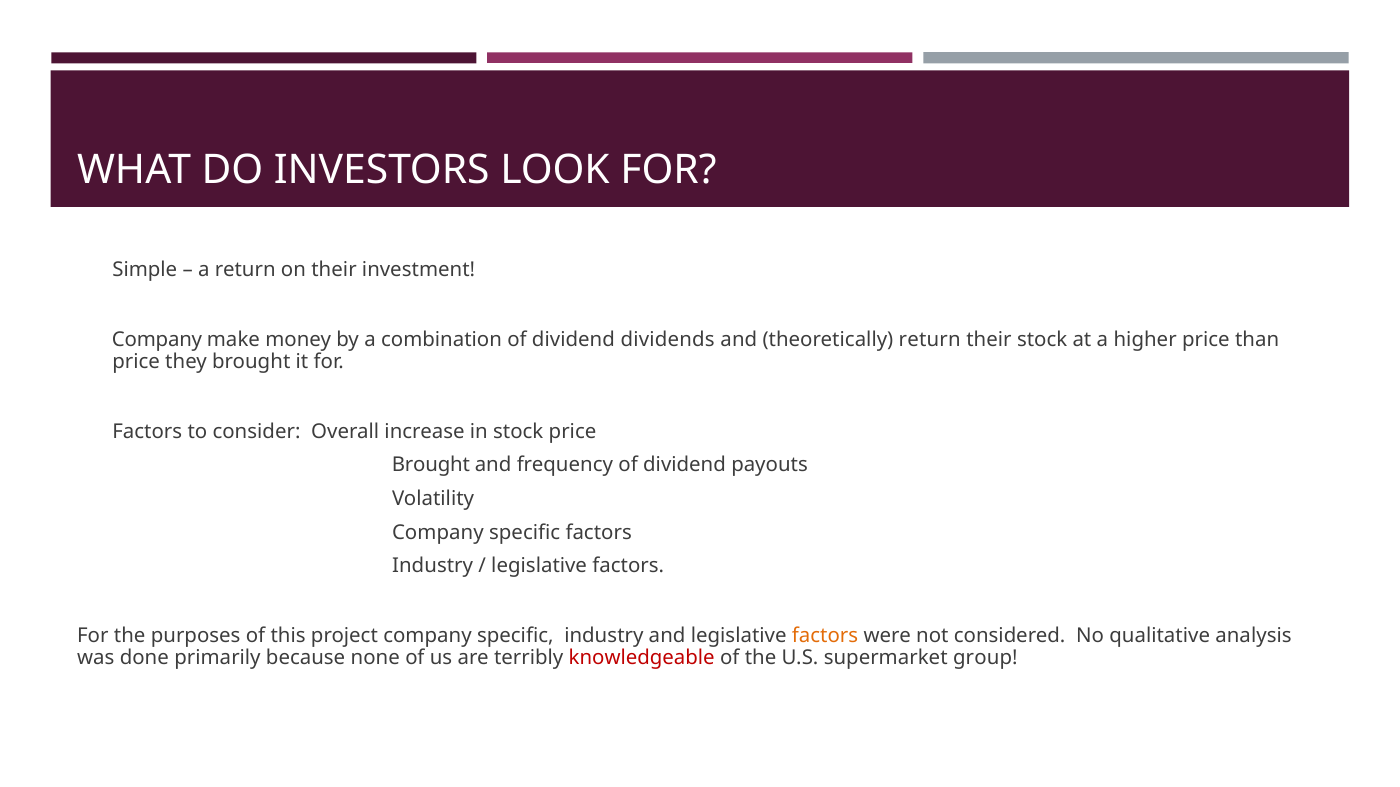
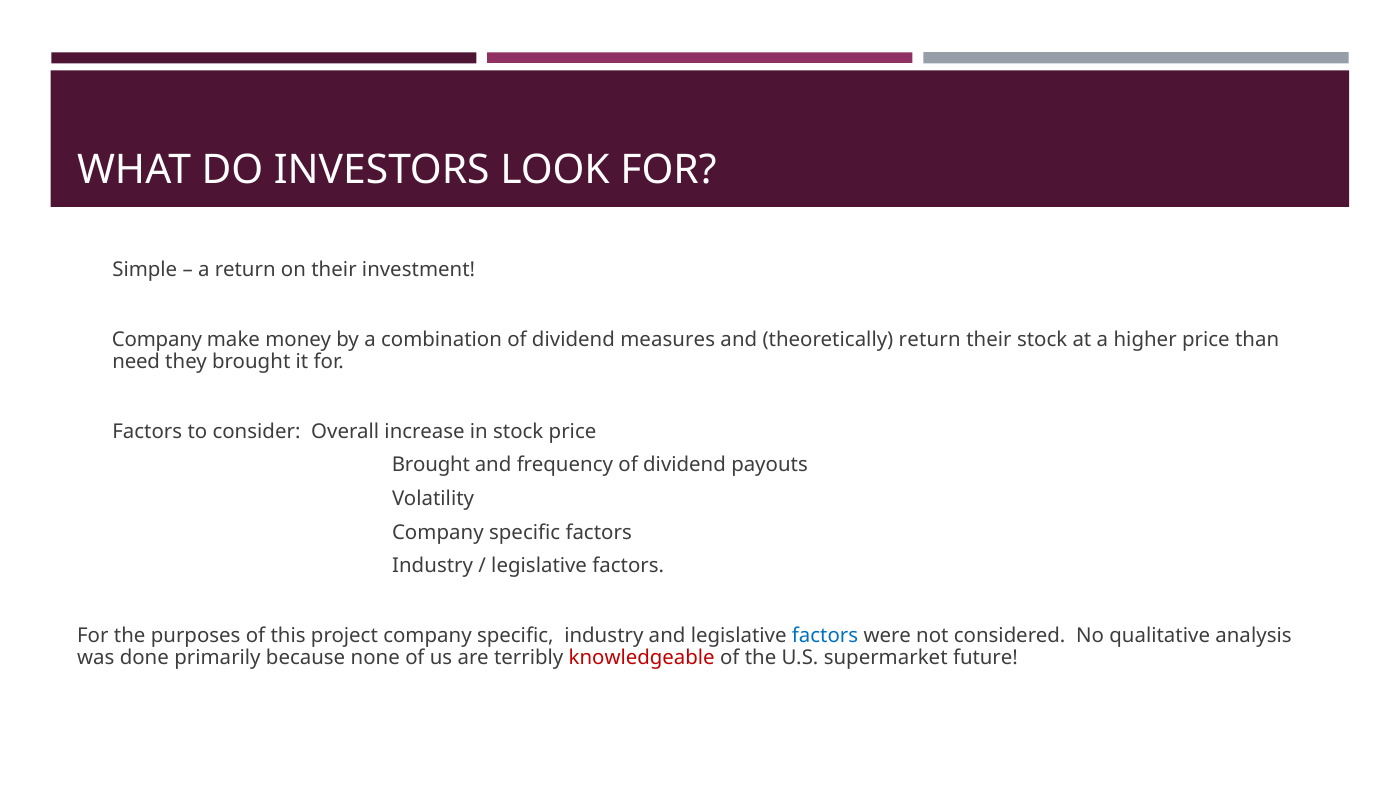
dividends: dividends -> measures (668, 340)
price: price -> need (136, 362)
factors colour: orange -> blue (825, 636)
group: group -> future (985, 658)
